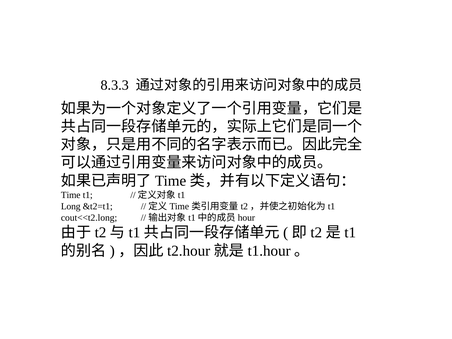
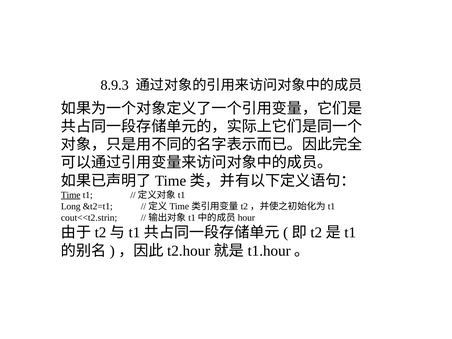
8.3.3: 8.3.3 -> 8.9.3 (115, 85)
Time underline: none -> present (71, 195)
cout<<t2.long: cout<<t2.long -> cout<<t2.strin (89, 218)
